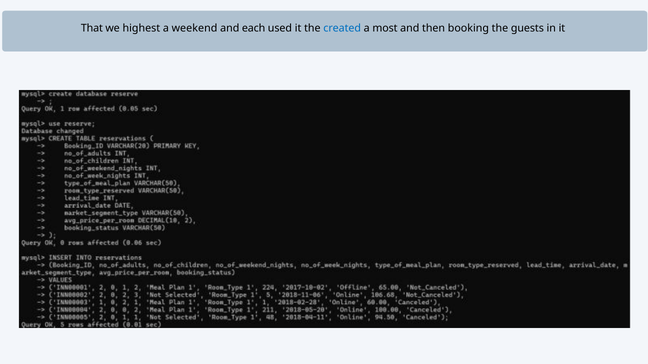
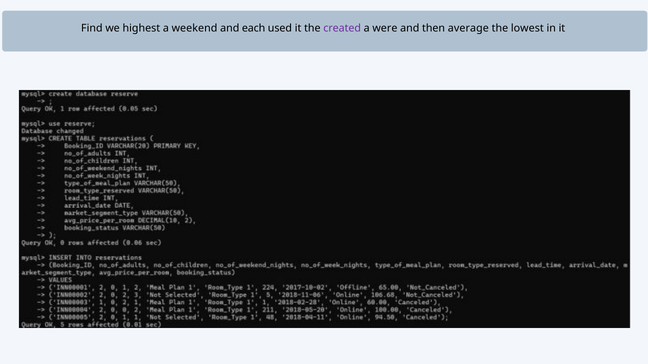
That: That -> Find (92, 28)
created colour: blue -> purple (342, 28)
most: most -> were (385, 28)
booking: booking -> average (468, 28)
guests: guests -> lowest (527, 28)
